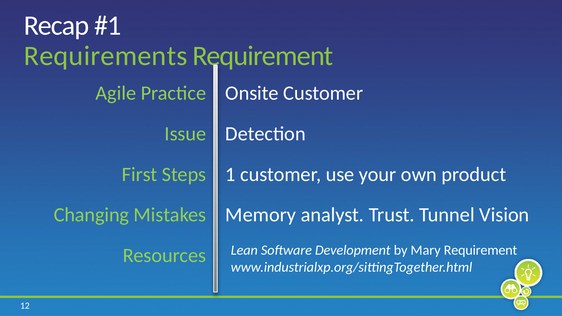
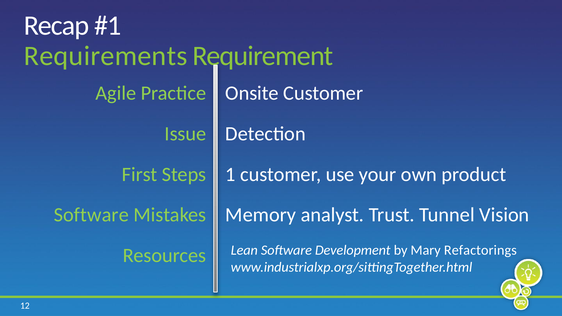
Changing: Changing -> Software (91, 215)
Mary Requirement: Requirement -> Refactorings (480, 250)
